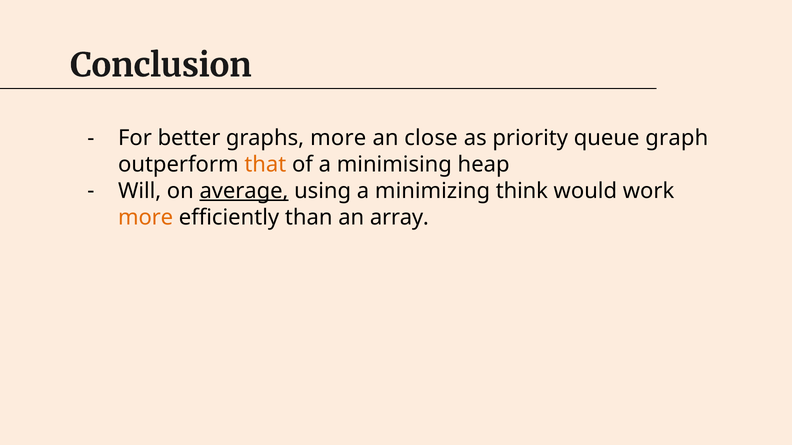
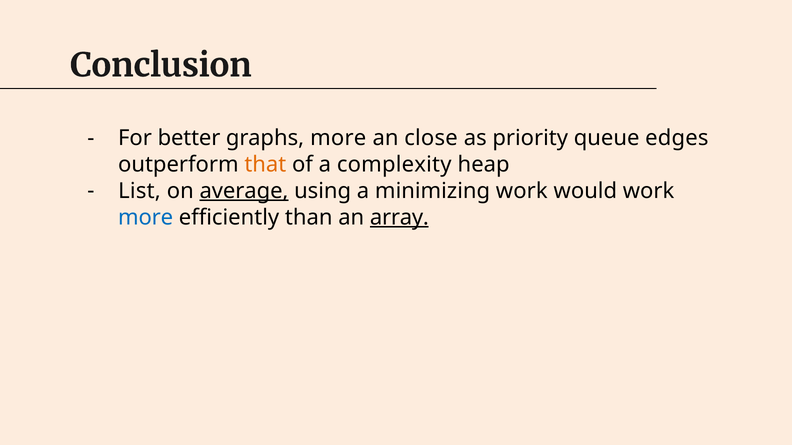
graph: graph -> edges (677, 138)
minimising: minimising -> complexity (394, 165)
Will: Will -> List (139, 191)
minimizing think: think -> work (522, 191)
more colour: orange -> blue (146, 218)
array underline: none -> present (399, 218)
